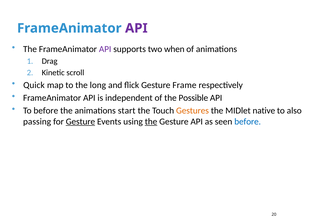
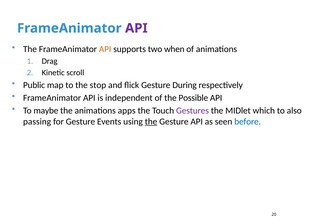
API colour: purple -> orange (105, 49)
Quick: Quick -> Public (34, 85)
long: long -> stop (98, 85)
Frame: Frame -> During (185, 85)
To before: before -> maybe (46, 111)
start: start -> apps (127, 111)
Gestures colour: orange -> purple (192, 111)
native: native -> which (264, 111)
Gesture underline: present -> none (80, 122)
